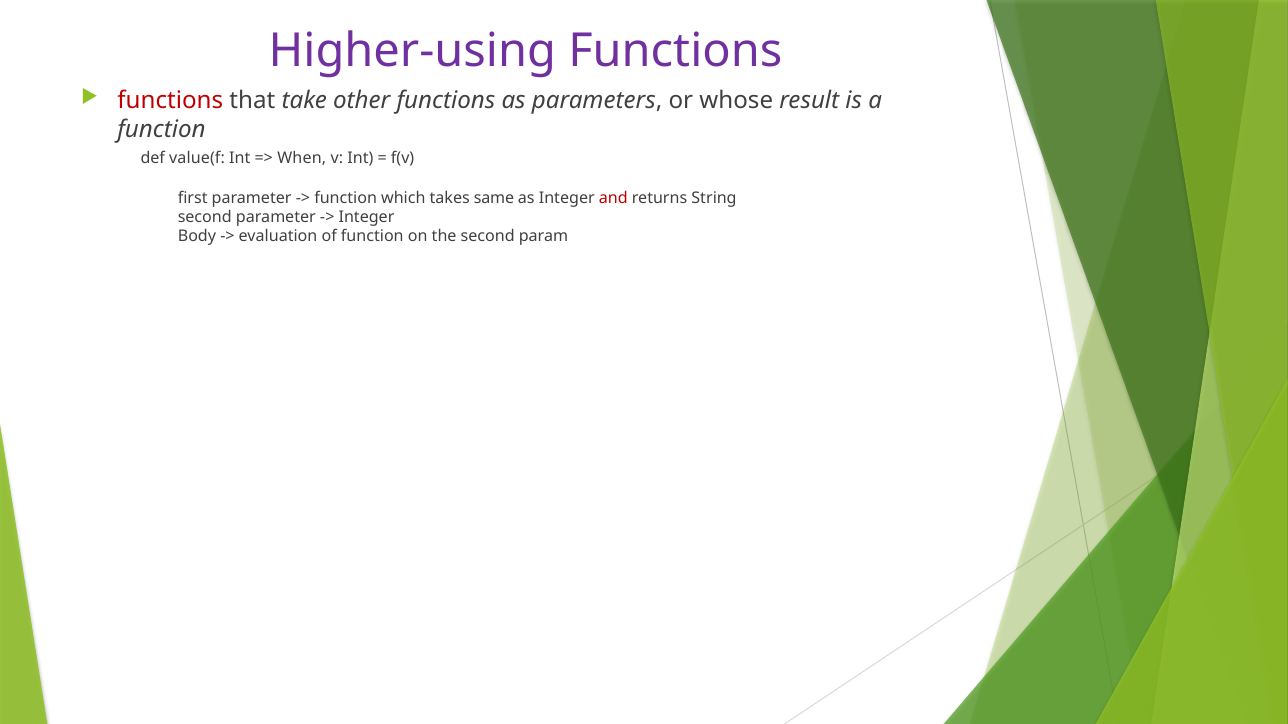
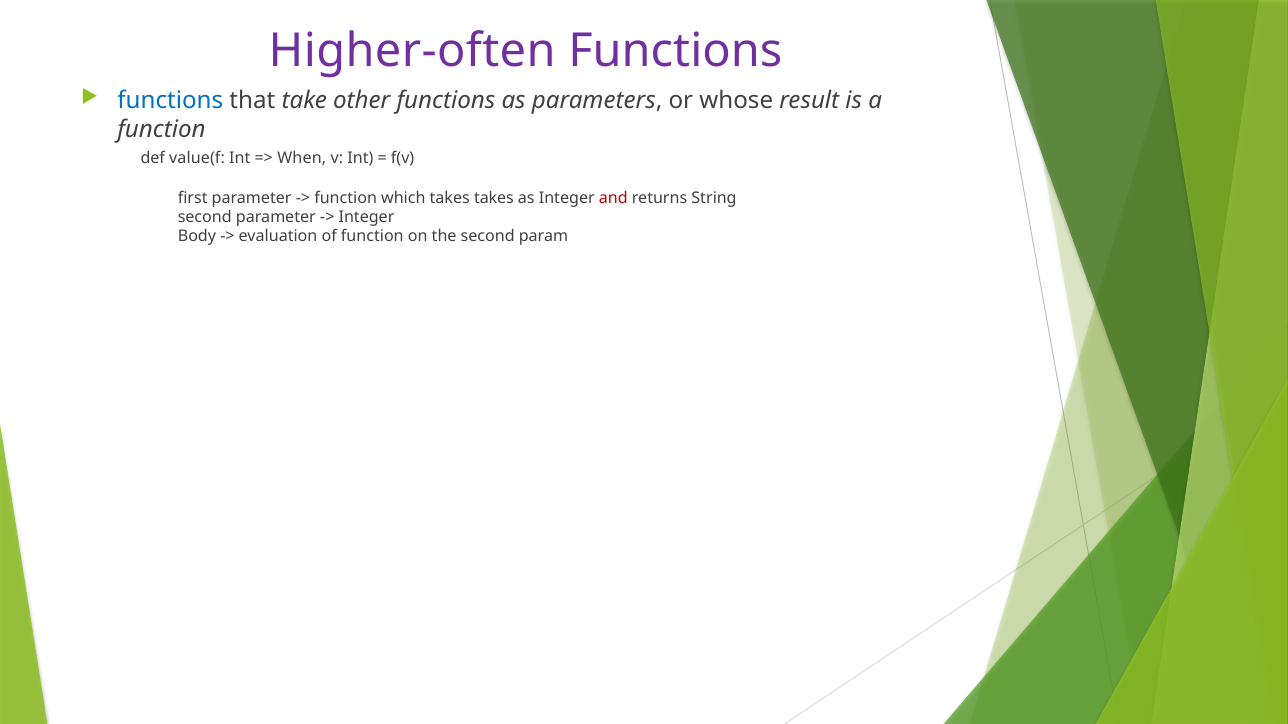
Higher-using: Higher-using -> Higher-often (412, 51)
functions colour: red -> blue (170, 101)
takes same: same -> takes (494, 198)
